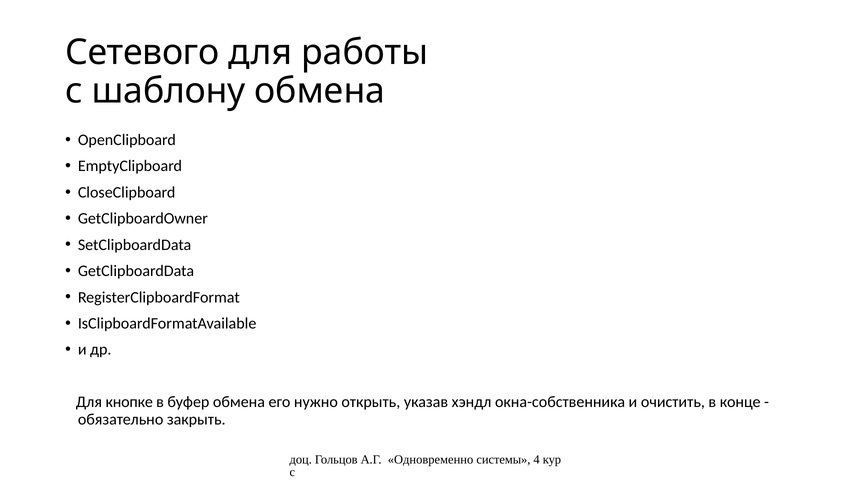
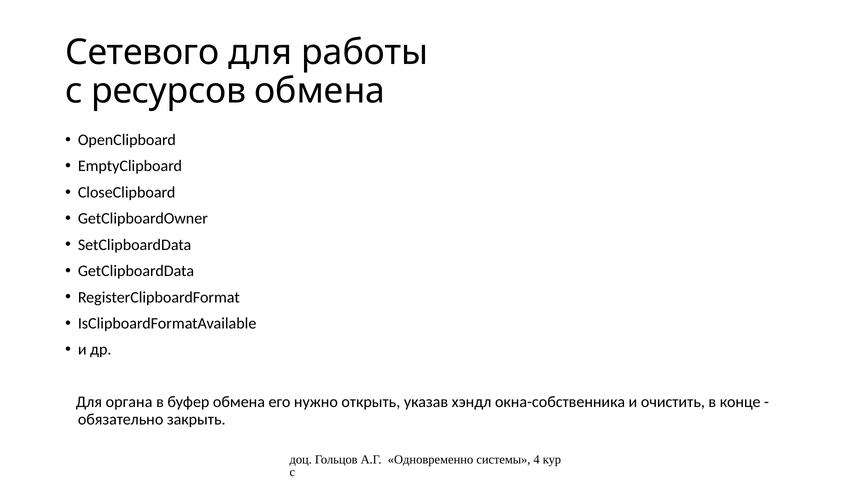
шаблону: шаблону -> ресурсов (169, 91)
кнопке: кнопке -> органа (129, 402)
